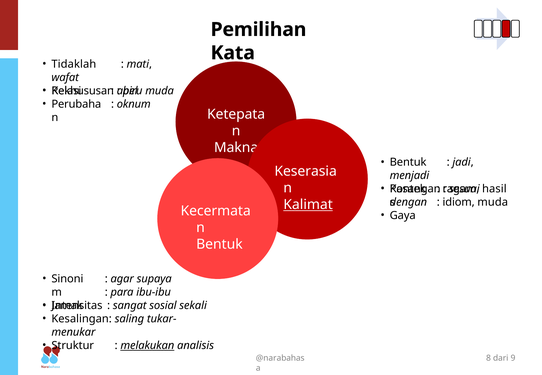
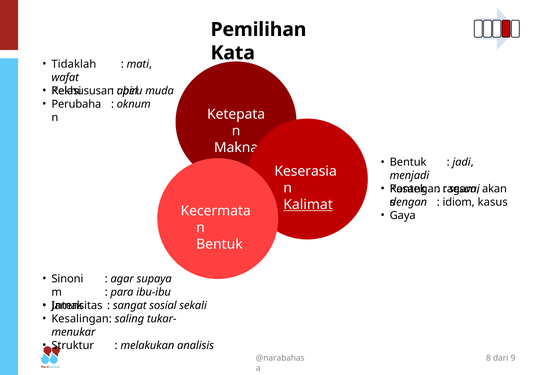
hasil: hasil -> akan (494, 189)
idiom muda: muda -> kasus (493, 202)
melakukan underline: present -> none (147, 346)
